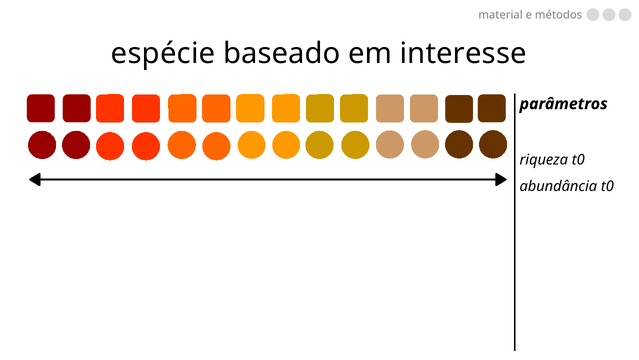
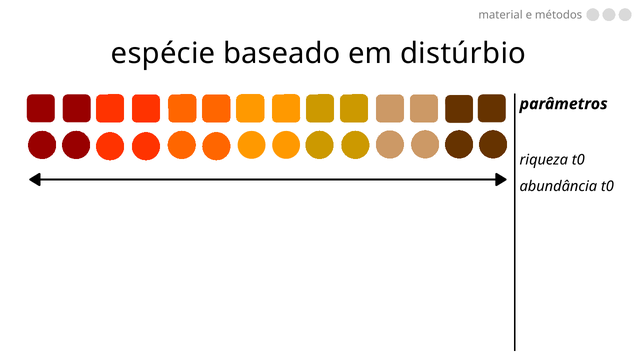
interesse: interesse -> distúrbio (463, 54)
